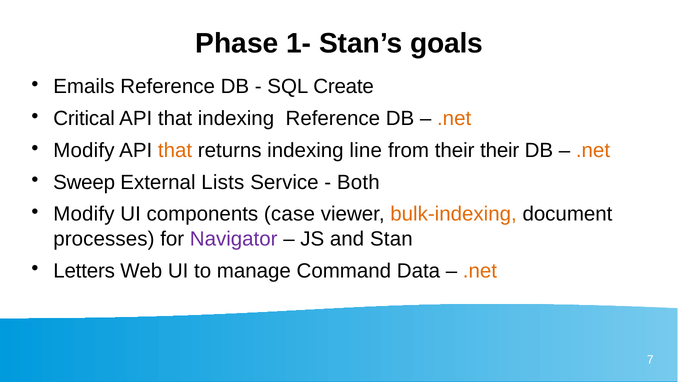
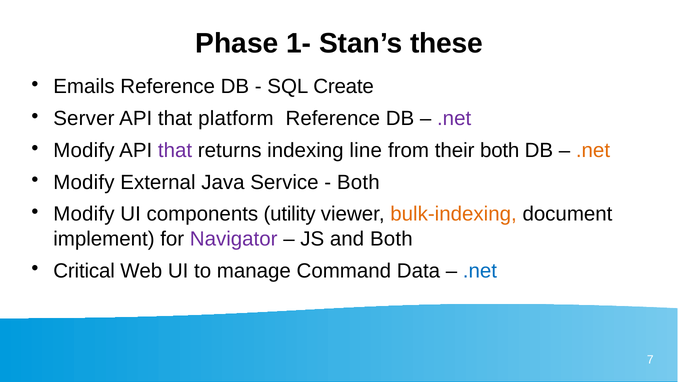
goals: goals -> these (447, 43)
Critical: Critical -> Server (84, 118)
that indexing: indexing -> platform (236, 118)
.net colour: orange -> purple (454, 118)
that colour: orange -> purple (175, 150)
their their: their -> both (500, 150)
Sweep: Sweep -> Modify (84, 182)
Lists: Lists -> Java (223, 182)
case: case -> utility (290, 214)
processes: processes -> implement (104, 238)
and Stan: Stan -> Both (391, 238)
Letters: Letters -> Critical (84, 270)
.net colour: orange -> blue (480, 270)
